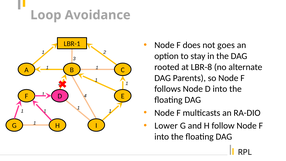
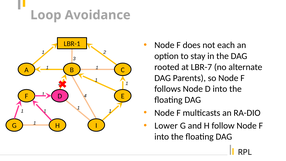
goes: goes -> each (226, 45)
LBR-8: LBR-8 -> LBR-7 (201, 67)
